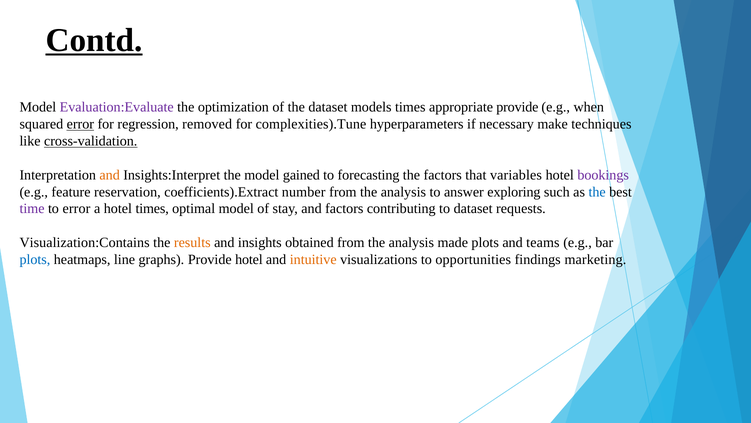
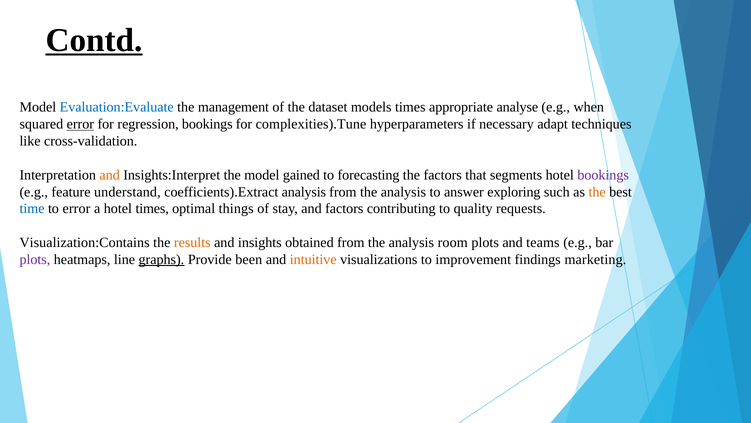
Evaluation:Evaluate colour: purple -> blue (117, 107)
optimization: optimization -> management (233, 107)
appropriate provide: provide -> analyse (517, 107)
regression removed: removed -> bookings (207, 124)
make: make -> adapt (553, 124)
cross-validation underline: present -> none (91, 141)
variables: variables -> segments (516, 175)
reservation: reservation -> understand (127, 192)
coefficients).Extract number: number -> analysis (304, 192)
the colour: blue -> orange (597, 192)
time colour: purple -> blue (32, 209)
optimal model: model -> things (236, 209)
to dataset: dataset -> quality (473, 209)
made: made -> room (453, 242)
plots colour: blue -> purple (35, 259)
graphs underline: none -> present (161, 259)
Provide hotel: hotel -> been (249, 259)
opportunities: opportunities -> improvement (473, 259)
